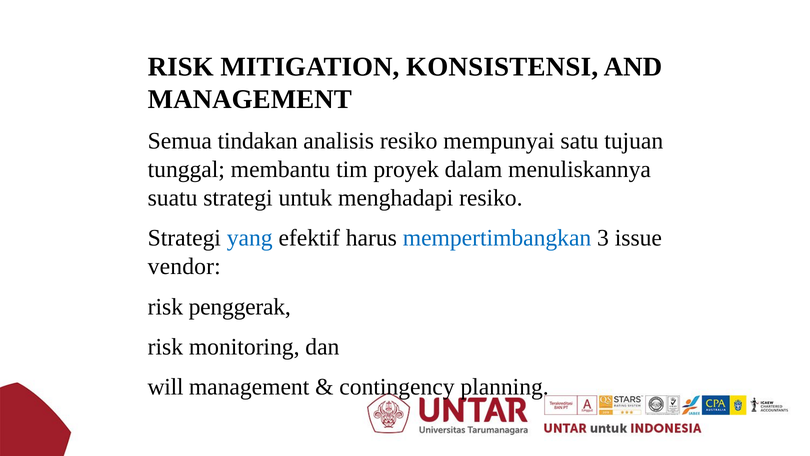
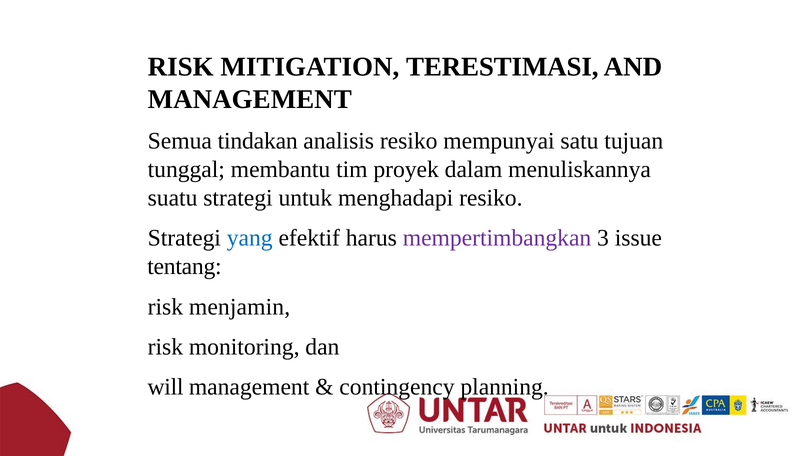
KONSISTENSI: KONSISTENSI -> TERESTIMASI (502, 67)
mempertimbangkan colour: blue -> purple (497, 238)
vendor: vendor -> tentang (184, 266)
penggerak: penggerak -> menjamin (240, 306)
